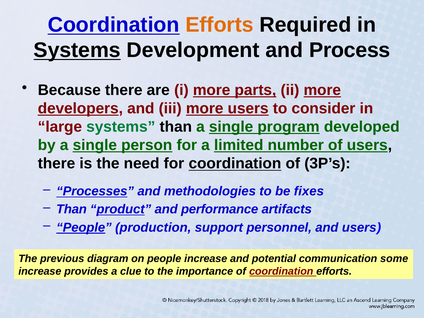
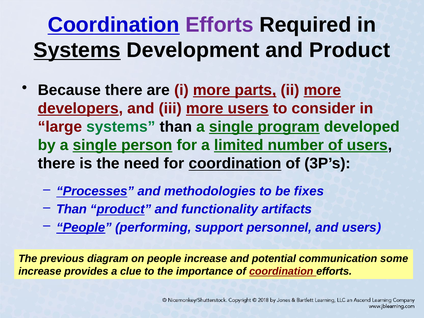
Efforts colour: orange -> purple (220, 25)
and Process: Process -> Product (350, 50)
performance: performance -> functionality (220, 209)
production: production -> performing (153, 227)
